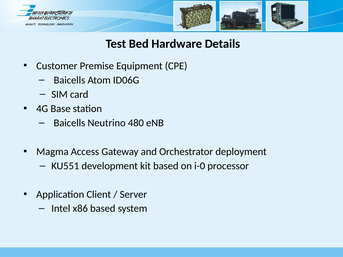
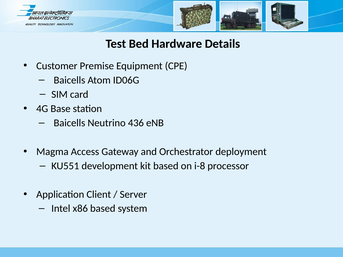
480: 480 -> 436 (136, 123)
i-0: i-0 -> i-8 (200, 166)
